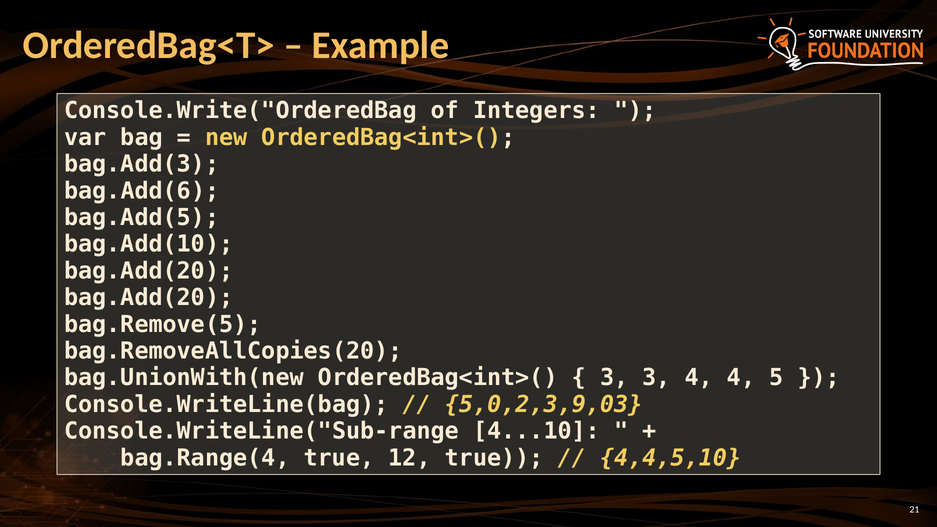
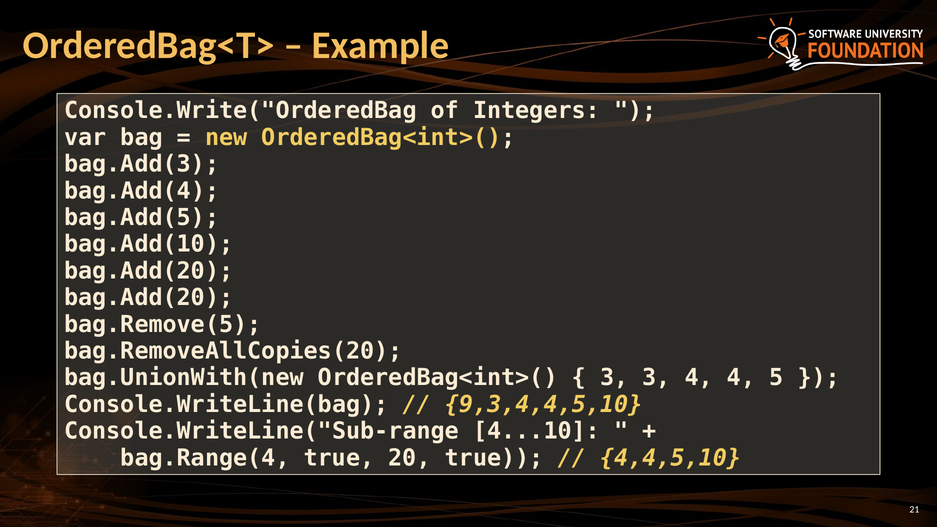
bag.Add(6: bag.Add(6 -> bag.Add(4 (142, 191)
5,0,2,3,9,03: 5,0,2,3,9,03 -> 9,3,4,4,5,10 (544, 405)
12: 12 -> 20 (410, 458)
